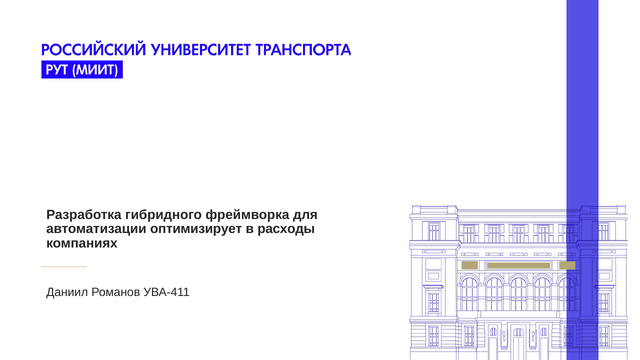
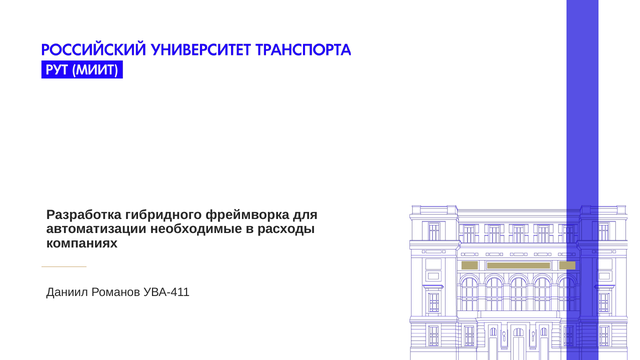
оптимизирует: оптимизирует -> необходимые (196, 229)
